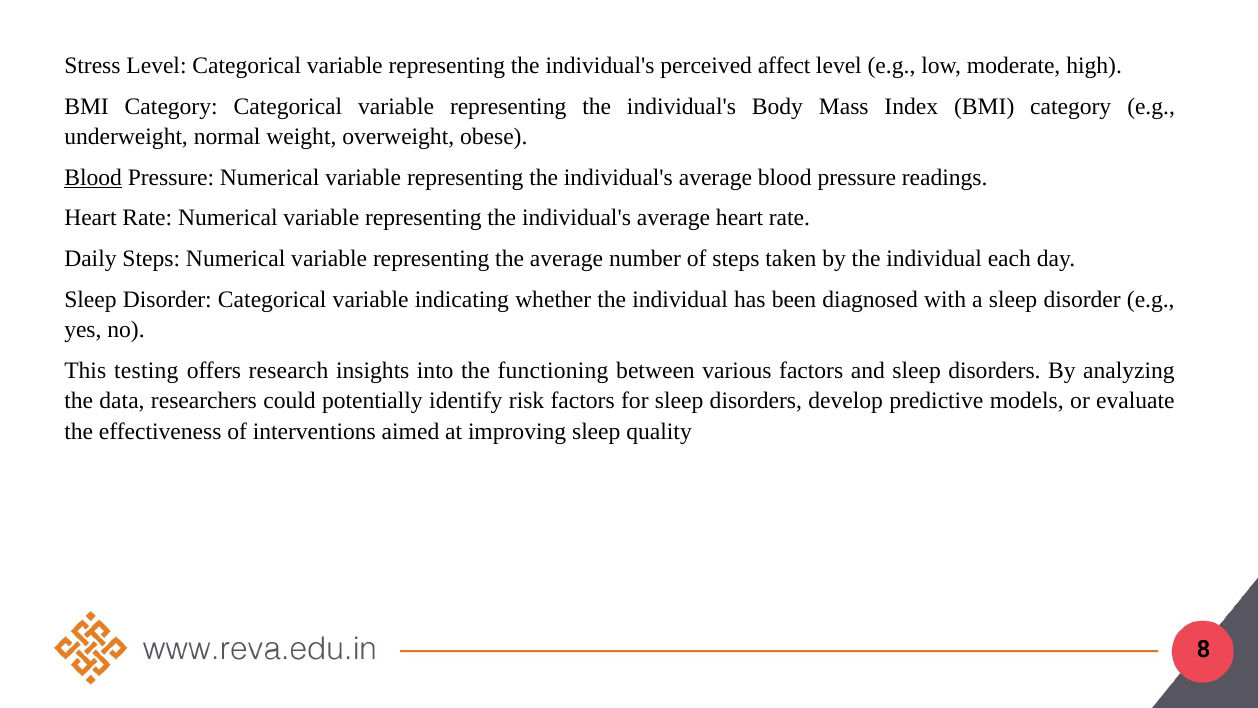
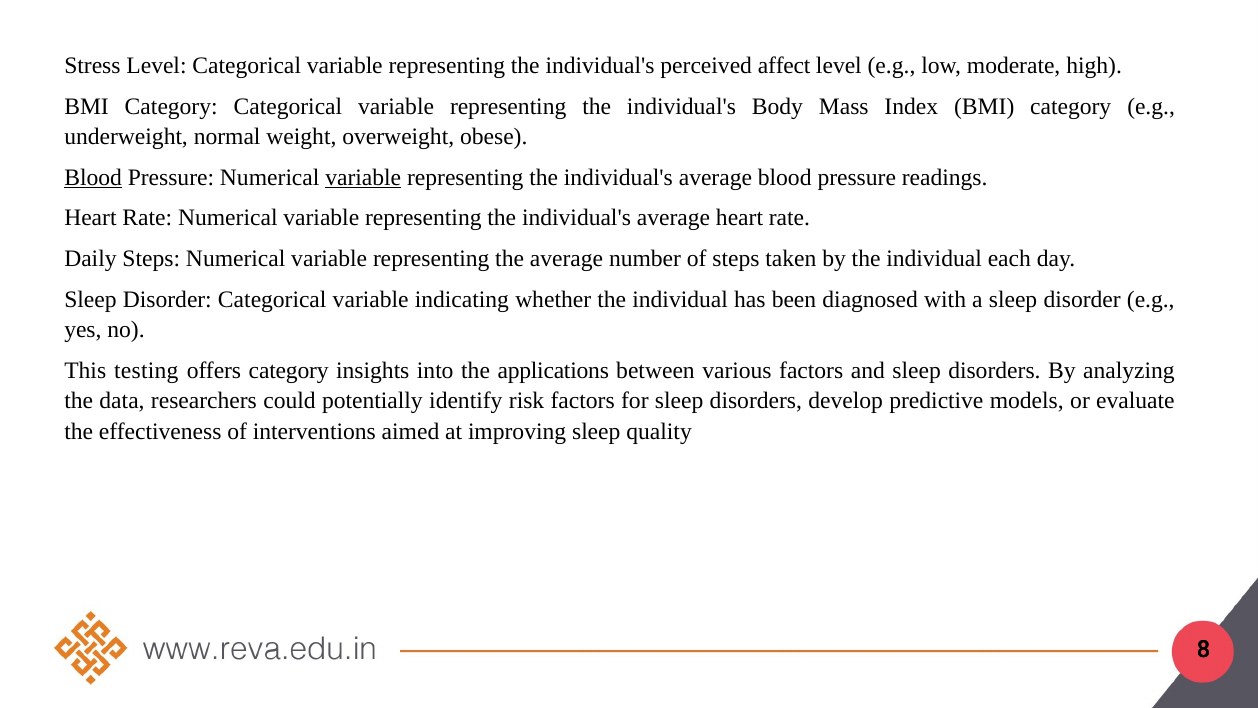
variable underline: none -> present (363, 177)
offers research: research -> category (289, 371)
functioning: functioning -> applications (553, 371)
